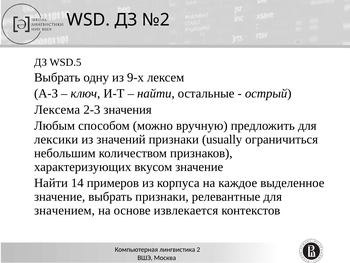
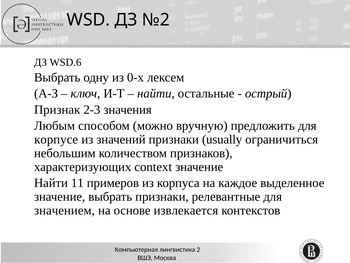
WSD.5: WSD.5 -> WSD.6 (65, 62)
9-х: 9-х -> 0-х (135, 77)
Лексема: Лексема -> Признак (57, 109)
лексики: лексики -> корпусе (56, 139)
вкусом: вкусом -> context (153, 167)
14: 14 -> 11 (77, 183)
